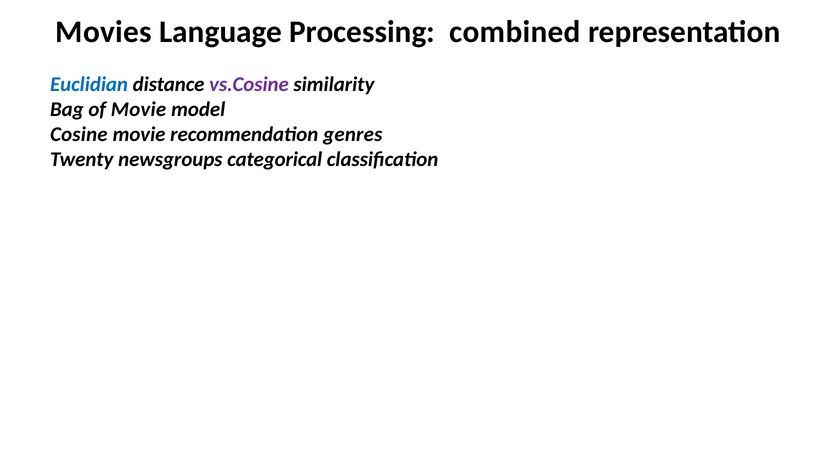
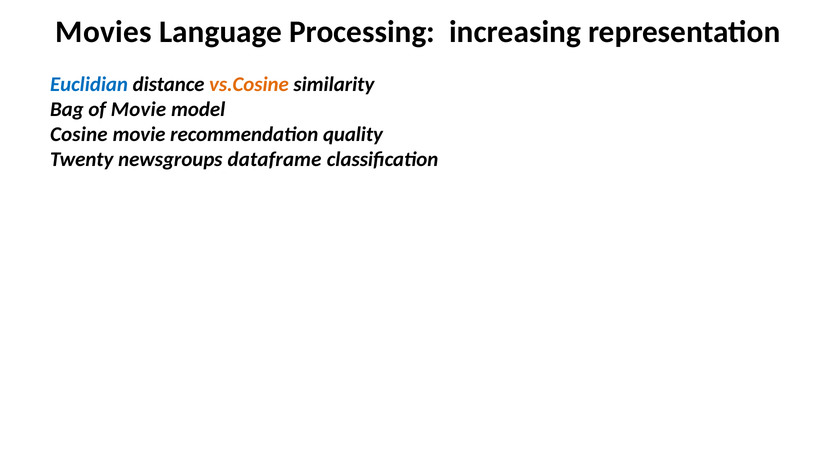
combined: combined -> increasing (515, 32)
vs.Cosine colour: purple -> orange (249, 84)
genres: genres -> quality (353, 134)
categorical: categorical -> dataframe (275, 159)
